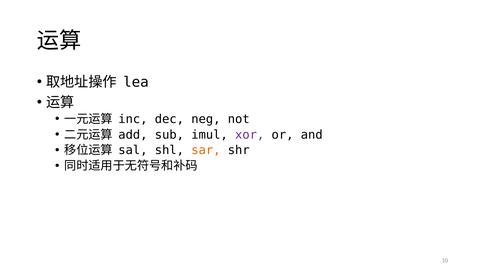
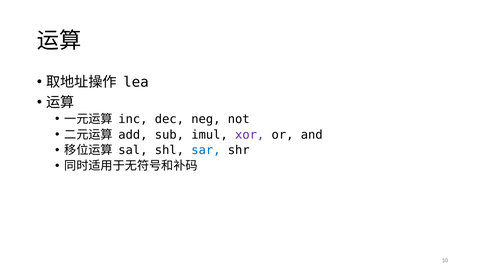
sar colour: orange -> blue (206, 150)
